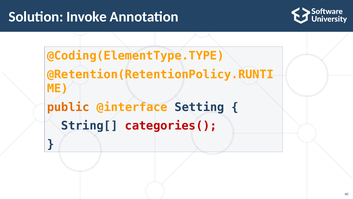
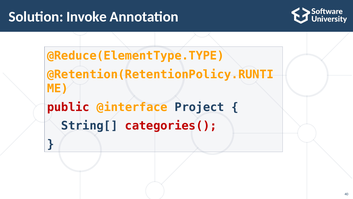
@Coding(ElementType.TYPE: @Coding(ElementType.TYPE -> @Reduce(ElementType.TYPE (136, 56)
public colour: orange -> red (68, 107)
Setting: Setting -> Project (200, 107)
